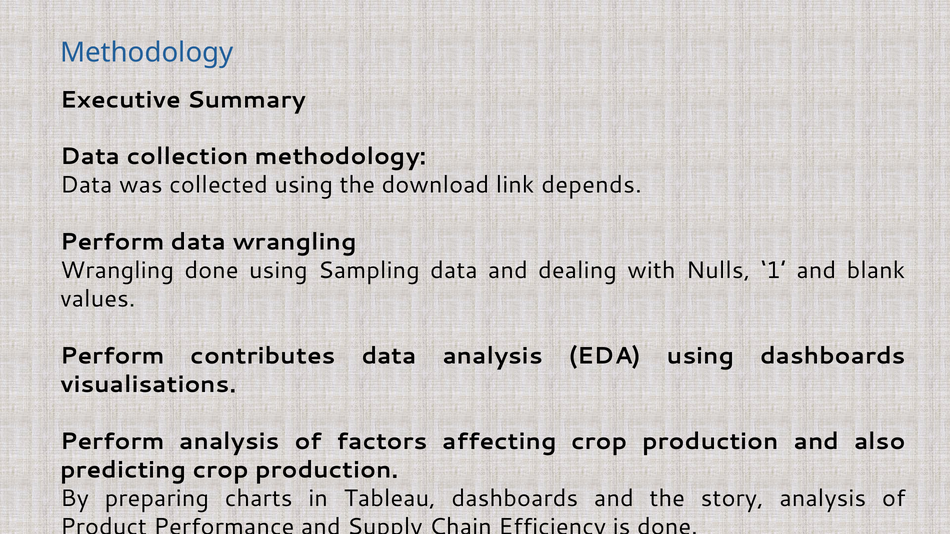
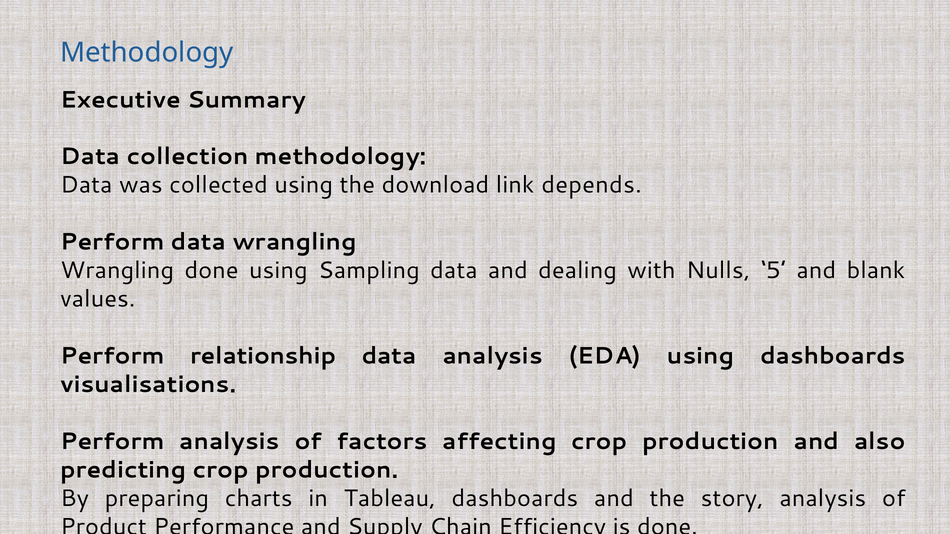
1: 1 -> 5 (773, 271)
contributes: contributes -> relationship (263, 356)
